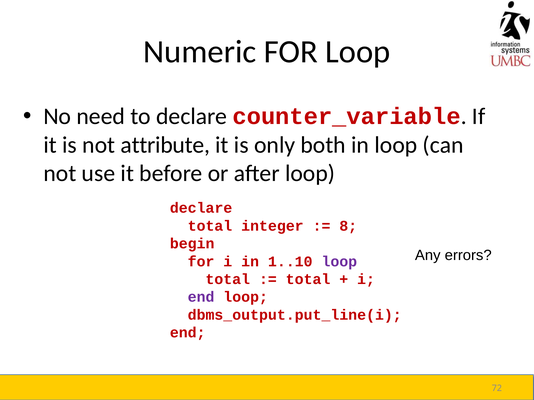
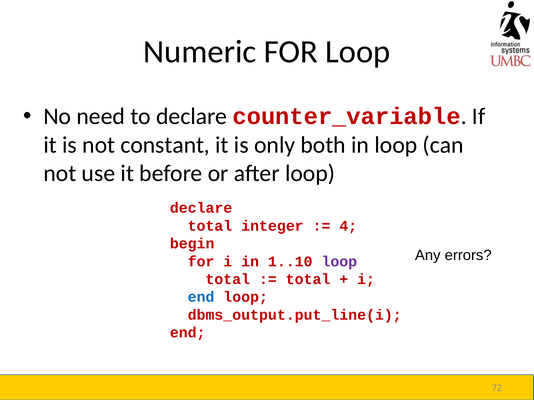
attribute: attribute -> constant (165, 145)
8: 8 -> 4 (348, 226)
end colour: purple -> blue (201, 297)
